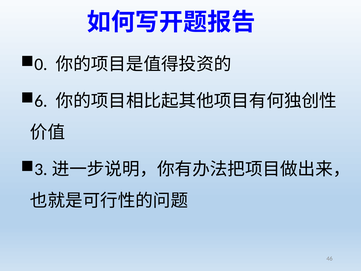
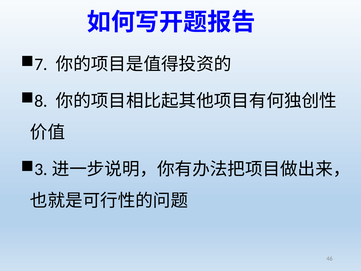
0: 0 -> 7 (41, 64)
6: 6 -> 8 (41, 101)
